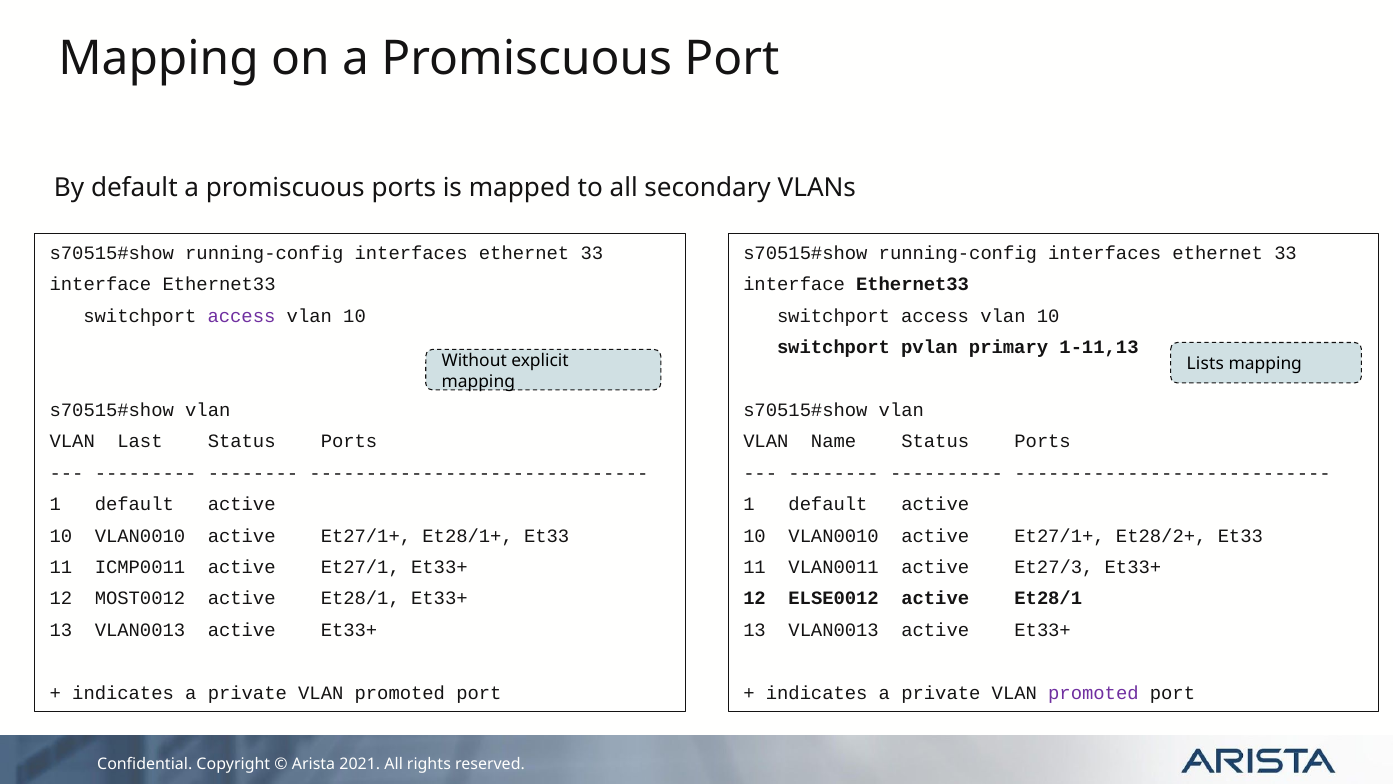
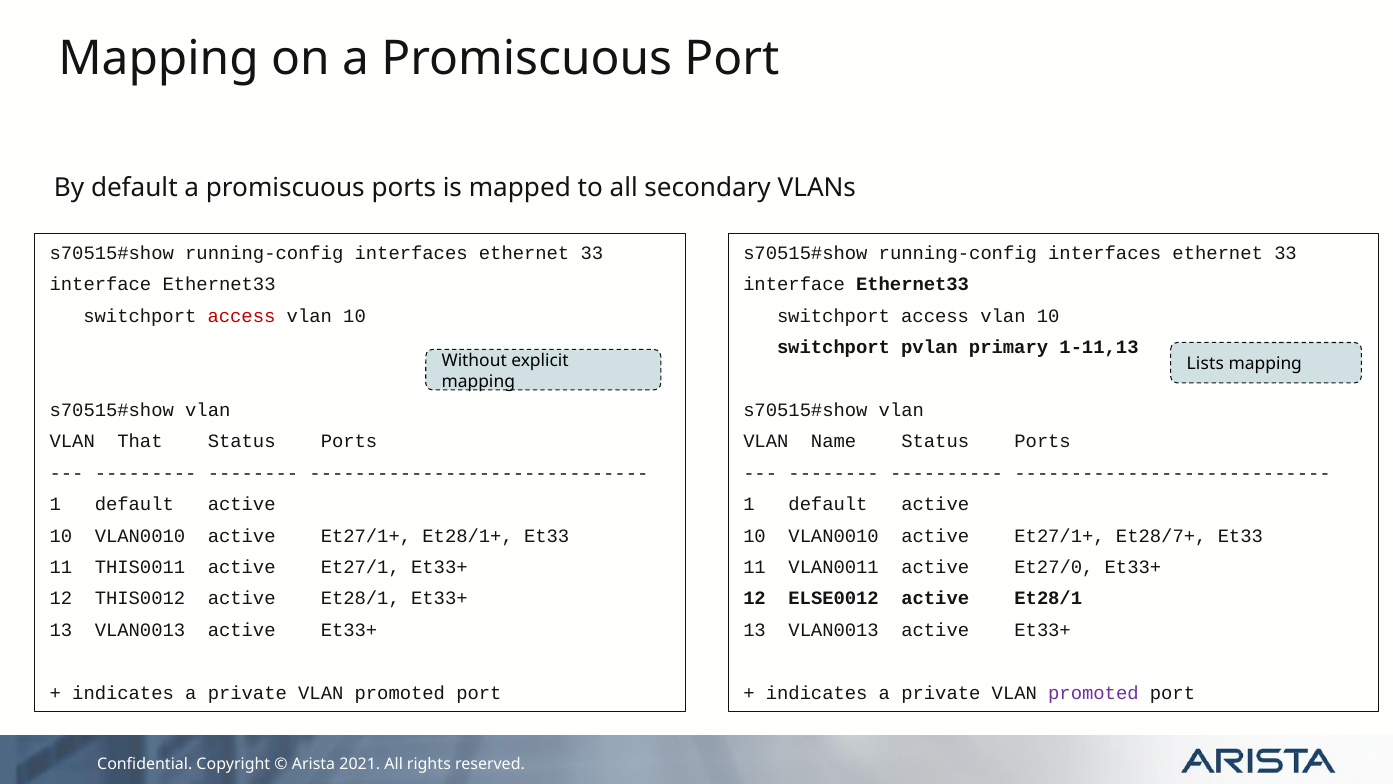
access colour: purple -> red (241, 316)
Last: Last -> That (140, 441)
Et28/2+: Et28/2+ -> Et28/7+ (1161, 536)
ICMP0011: ICMP0011 -> THIS0011 (140, 567)
Et27/3: Et27/3 -> Et27/0 (1054, 567)
MOST0012: MOST0012 -> THIS0012 (140, 598)
